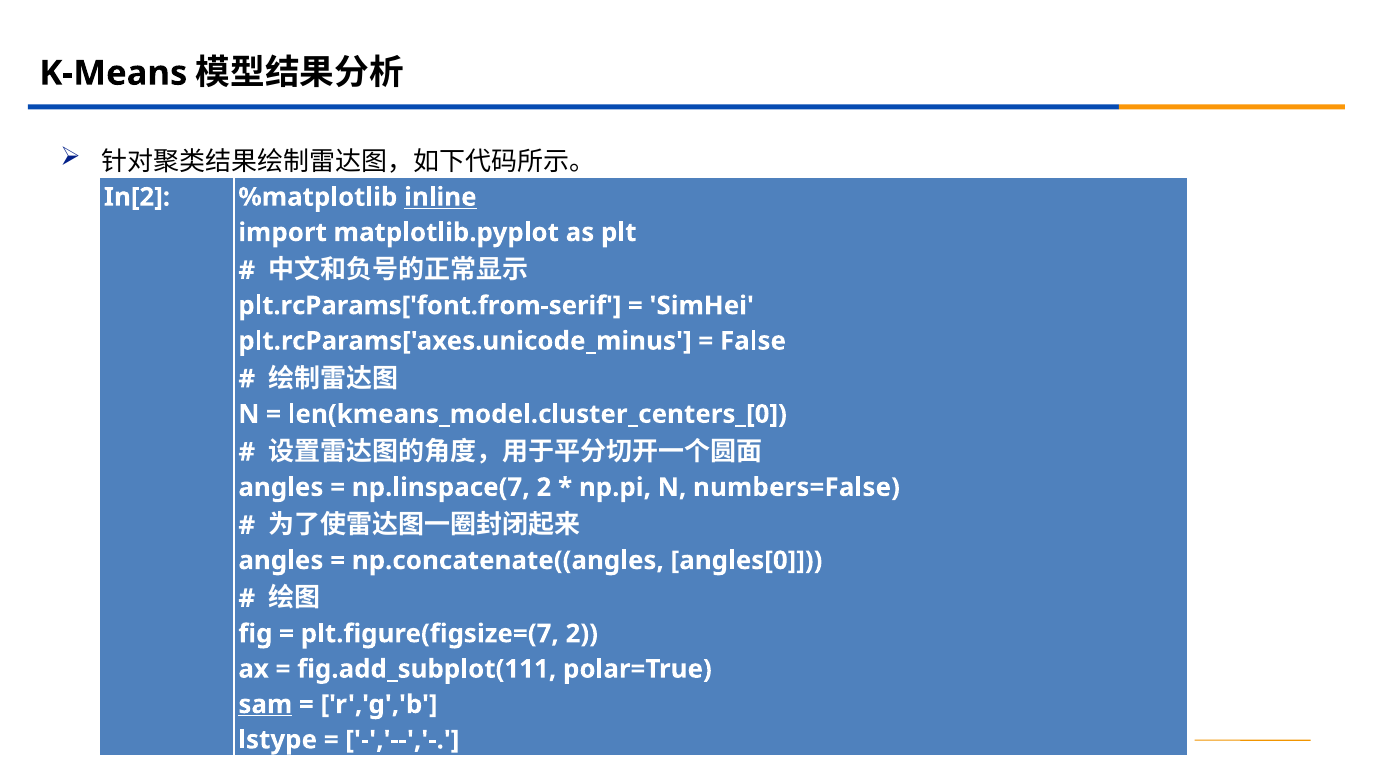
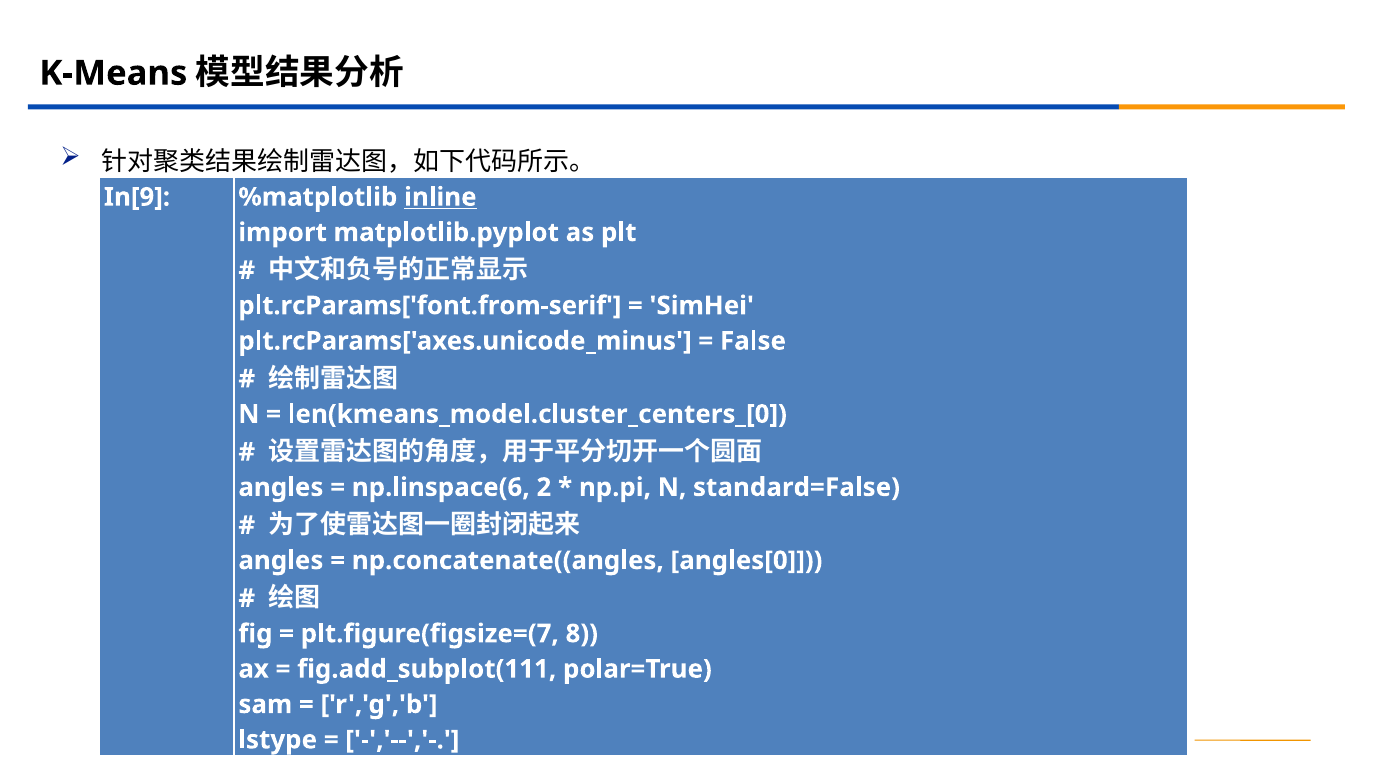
In[2: In[2 -> In[9 (137, 197)
np.linspace(7: np.linspace(7 -> np.linspace(6 (441, 487)
numbers=False: numbers=False -> standard=False (796, 487)
plt.figure(figsize=(7 2: 2 -> 8 (582, 633)
sam underline: present -> none (265, 704)
